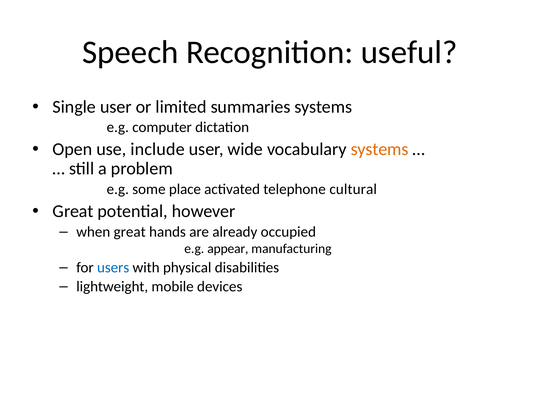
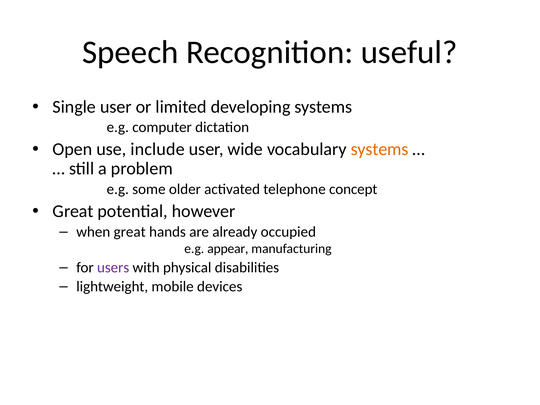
summaries: summaries -> developing (251, 107)
place: place -> older (185, 189)
cultural: cultural -> concept (353, 189)
users colour: blue -> purple (113, 267)
